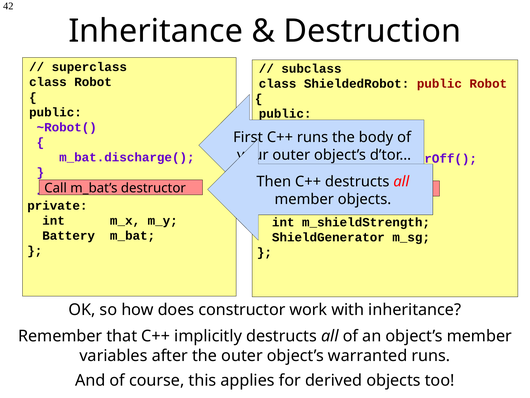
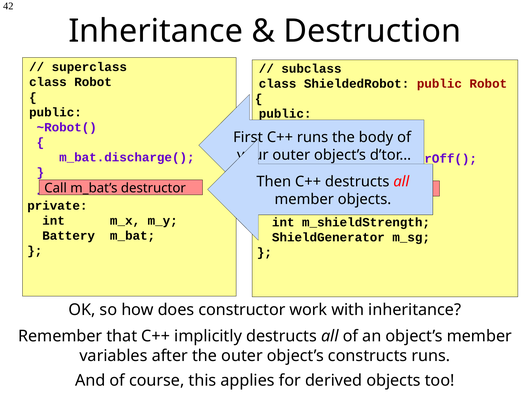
warranted: warranted -> constructs (368, 355)
